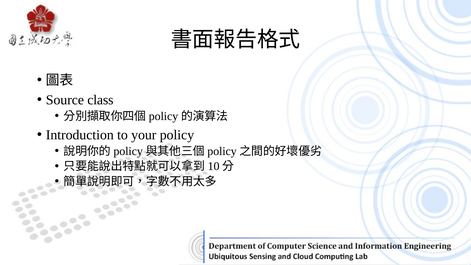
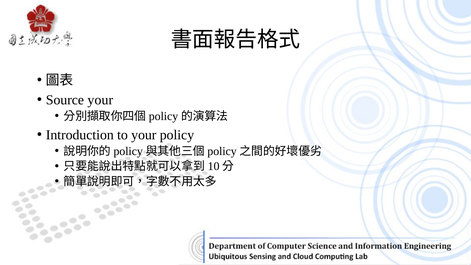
Source class: class -> your (100, 100)
